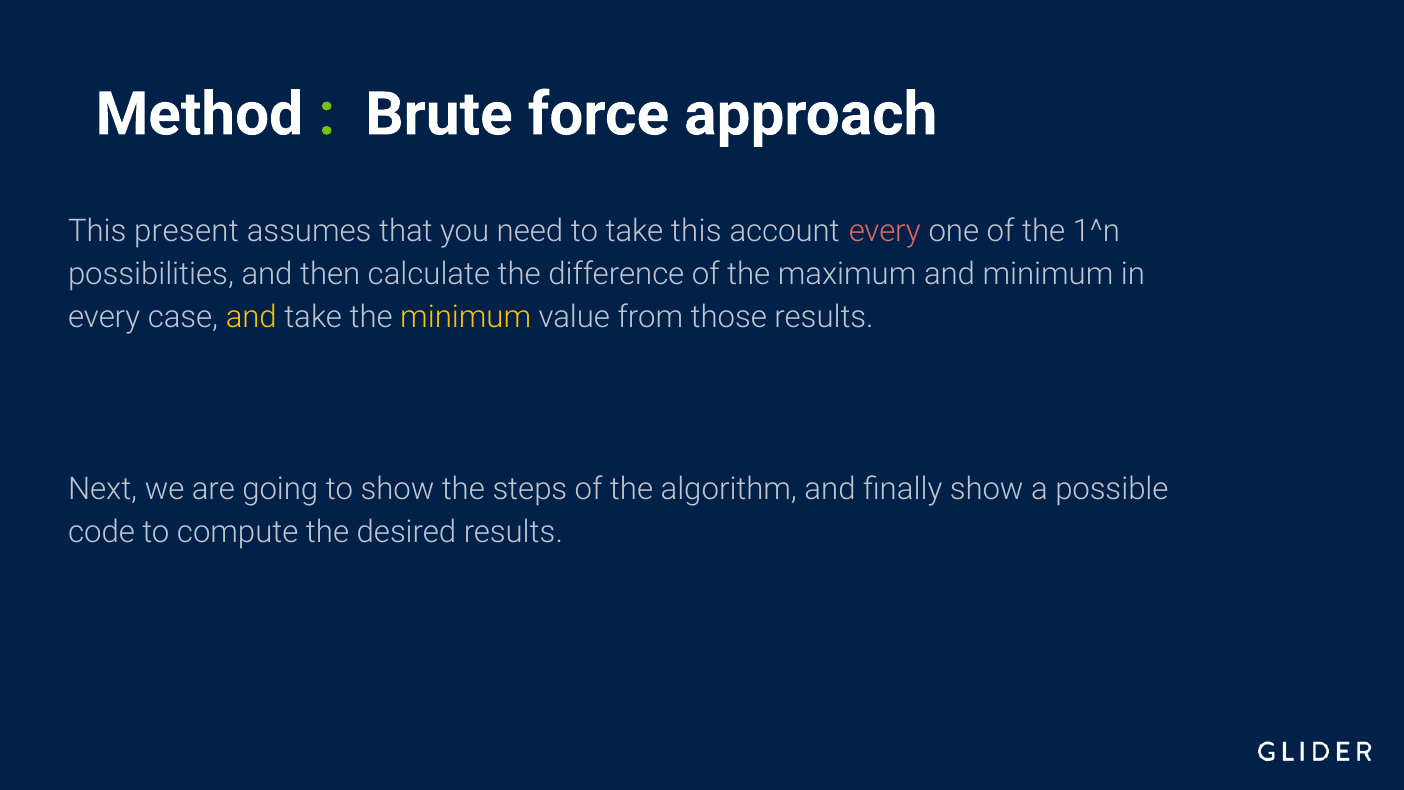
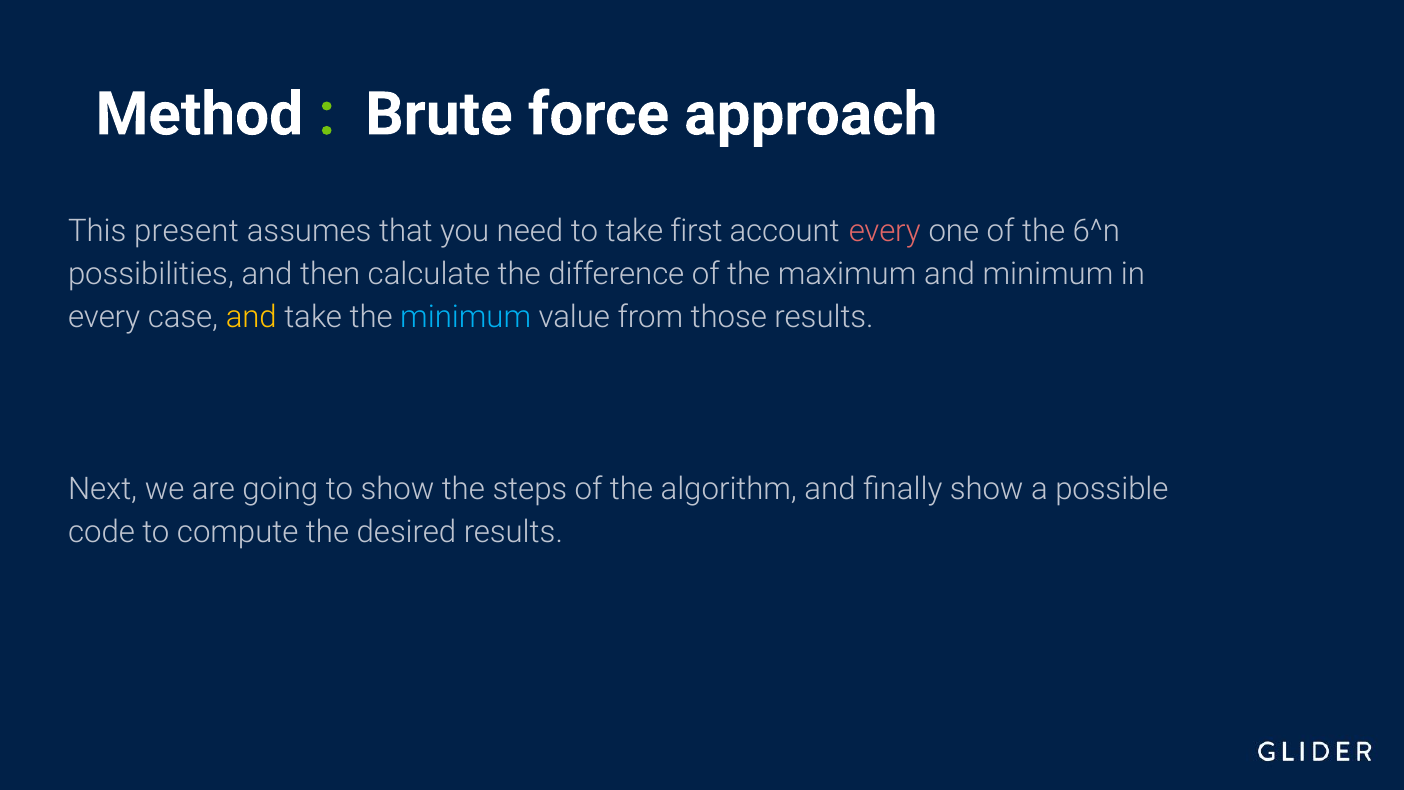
take this: this -> first (697, 232)
1^n: 1^n -> 6^n (1096, 232)
minimum colour: yellow -> light blue (466, 318)
